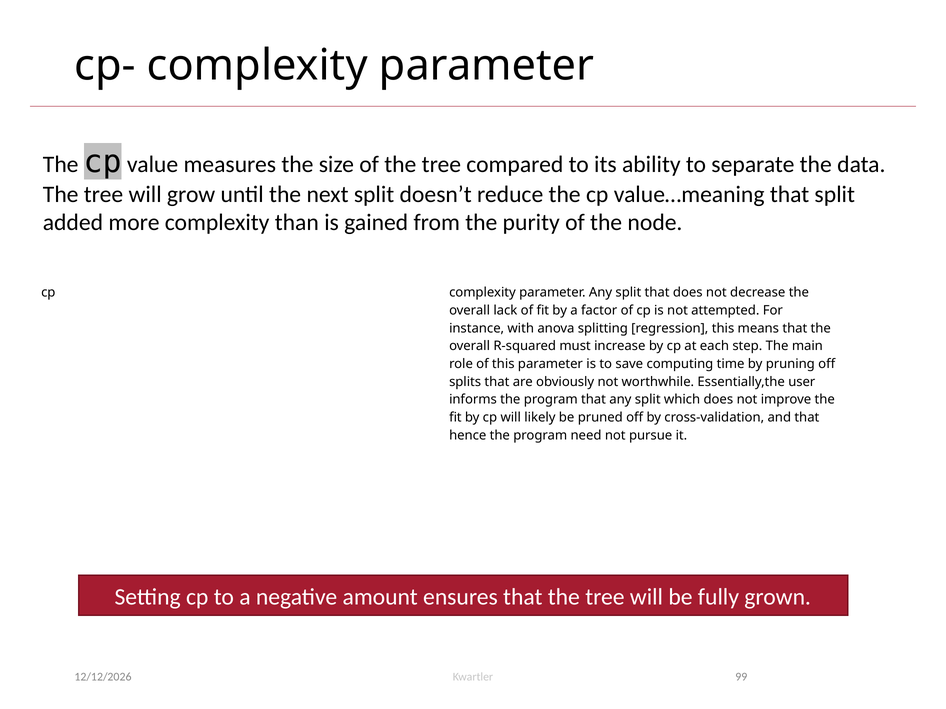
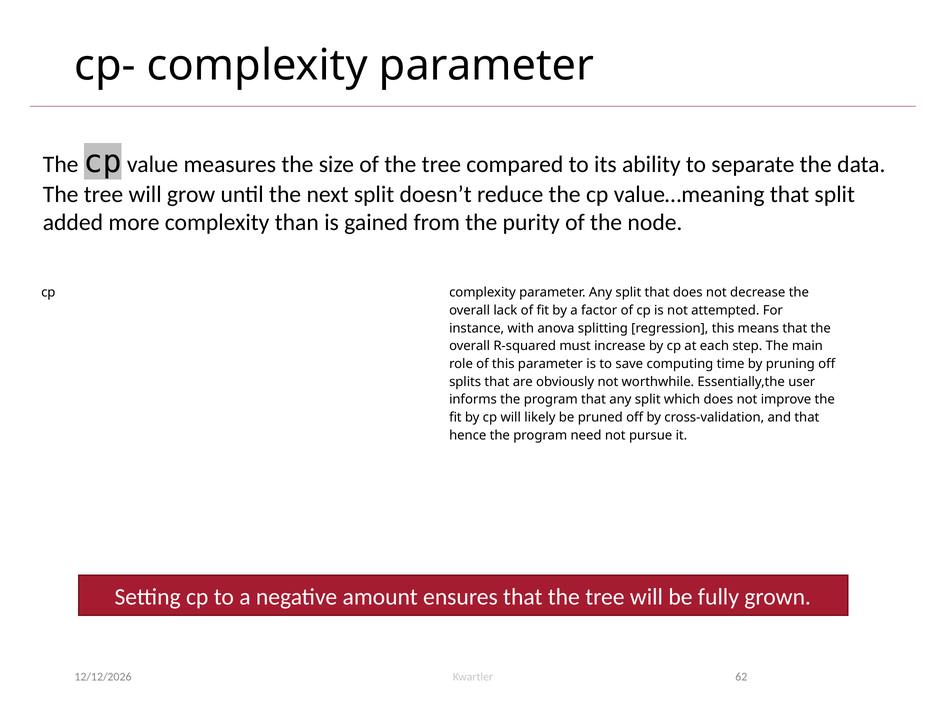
99: 99 -> 62 (741, 677)
